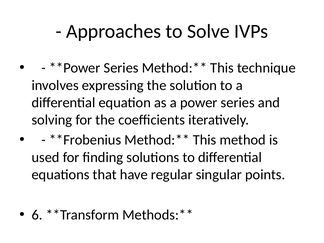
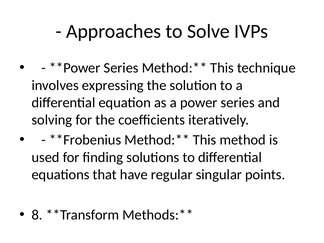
6: 6 -> 8 (37, 215)
